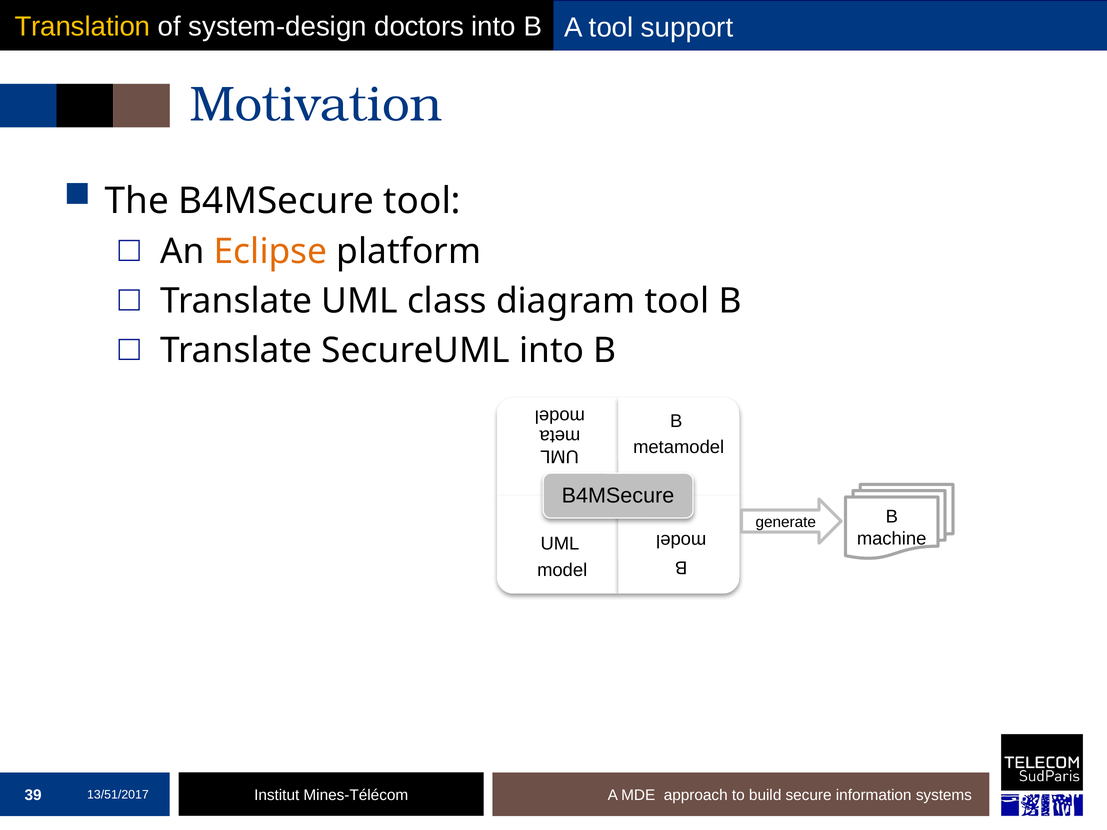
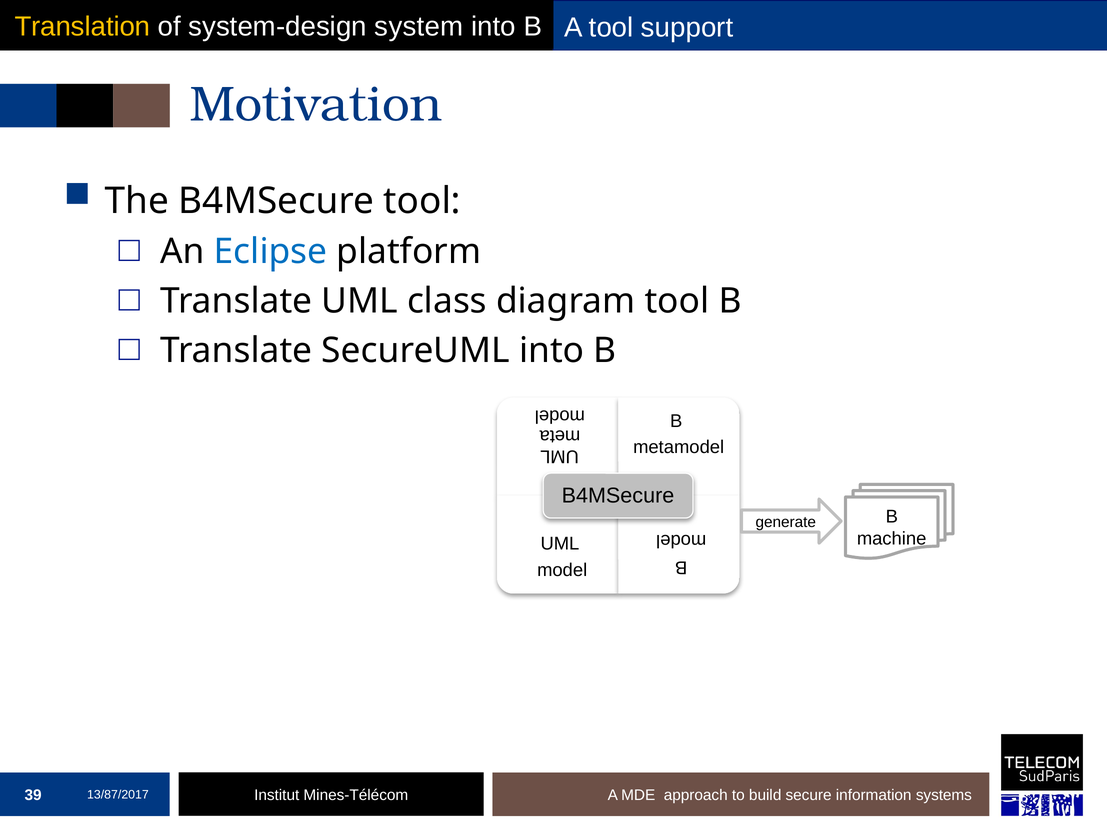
doctors: doctors -> system (419, 26)
Eclipse colour: orange -> blue (271, 252)
13/51/2017: 13/51/2017 -> 13/87/2017 (118, 795)
